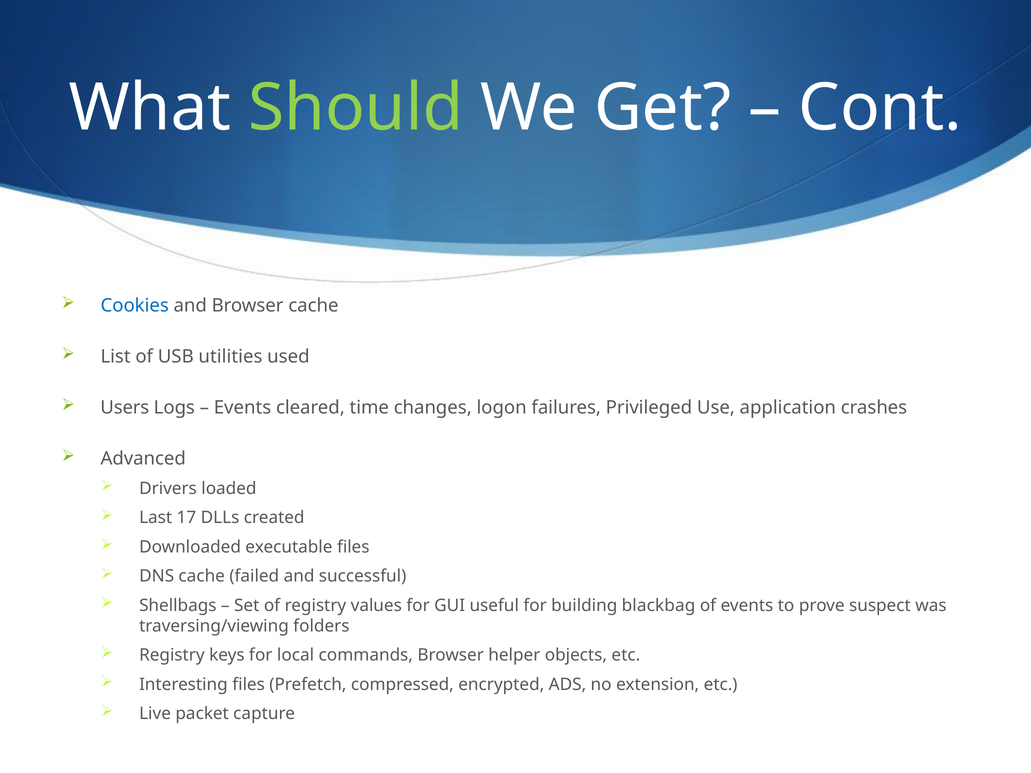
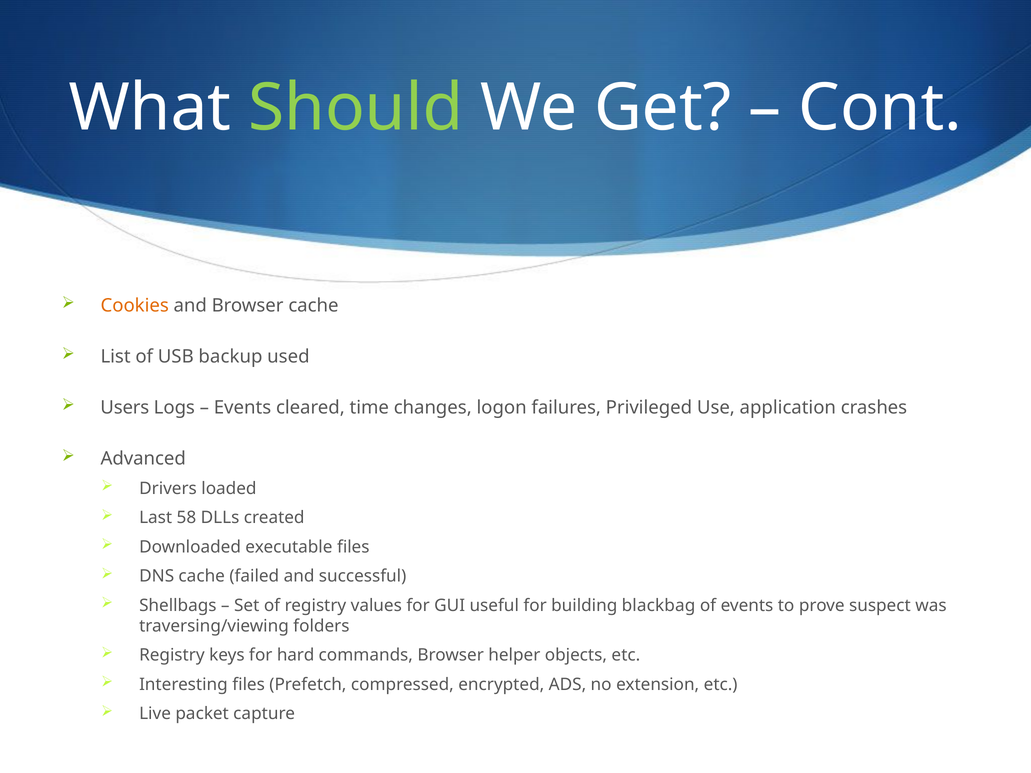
Cookies colour: blue -> orange (135, 306)
utilities: utilities -> backup (231, 357)
17: 17 -> 58 (186, 518)
local: local -> hard (296, 655)
